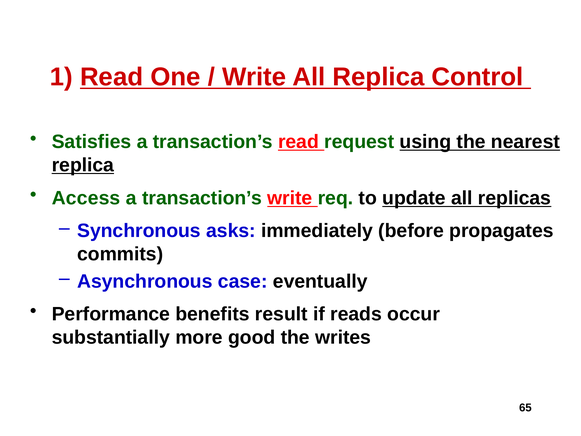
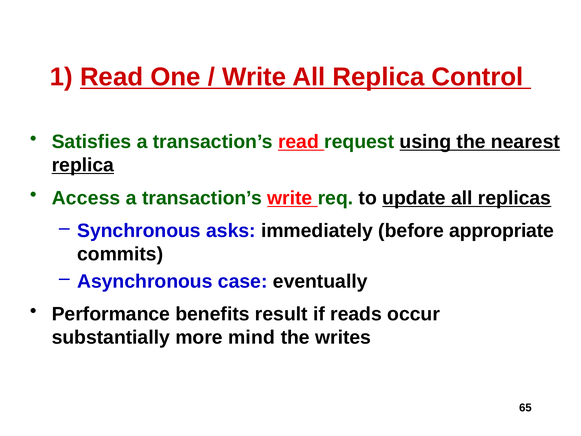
propagates: propagates -> appropriate (502, 231)
good: good -> mind (252, 337)
